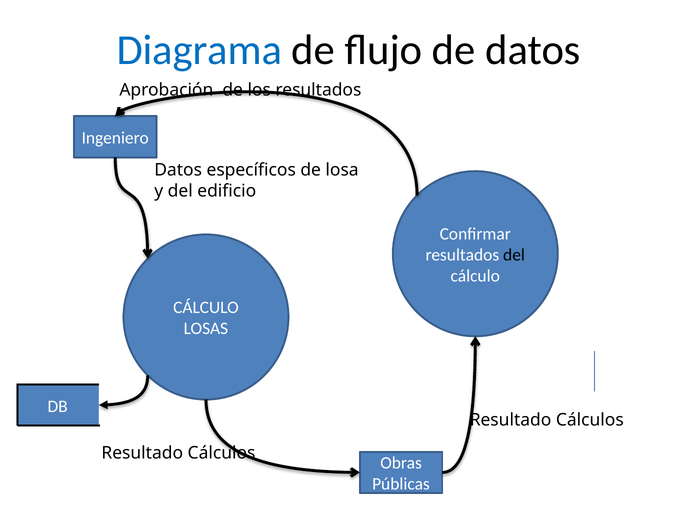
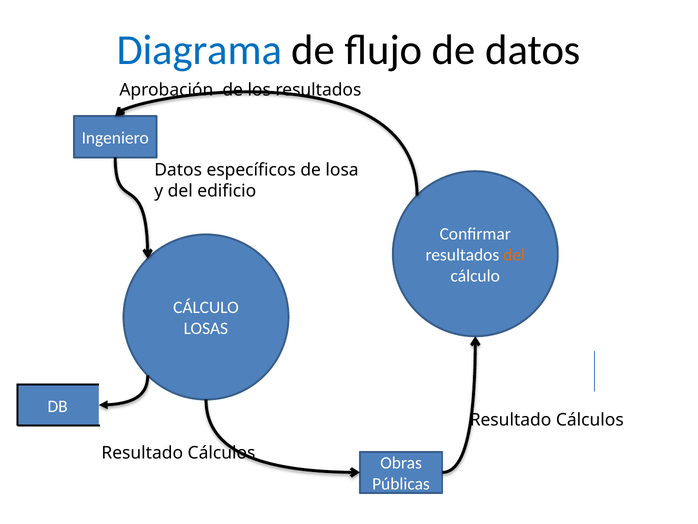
del colour: black -> orange (514, 255)
